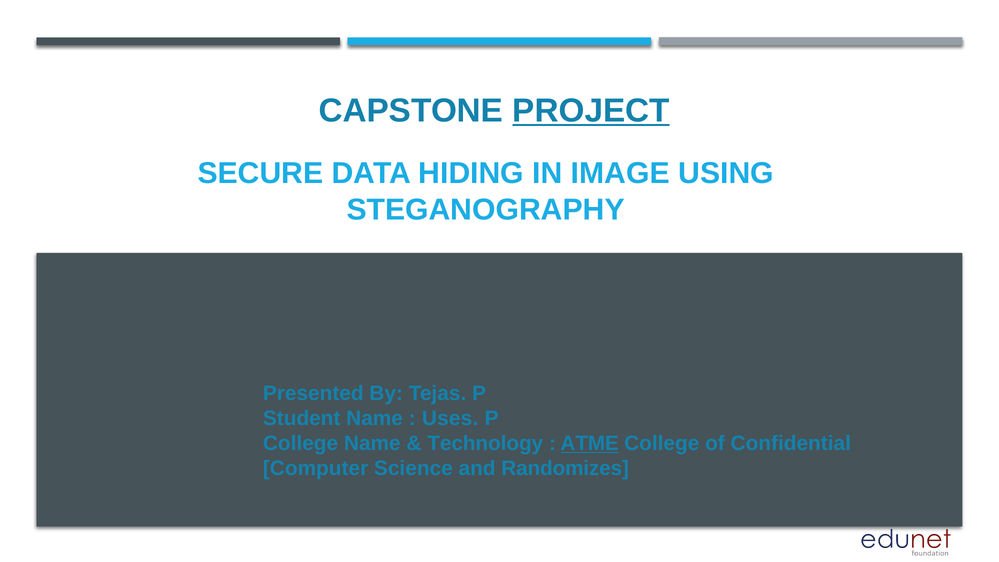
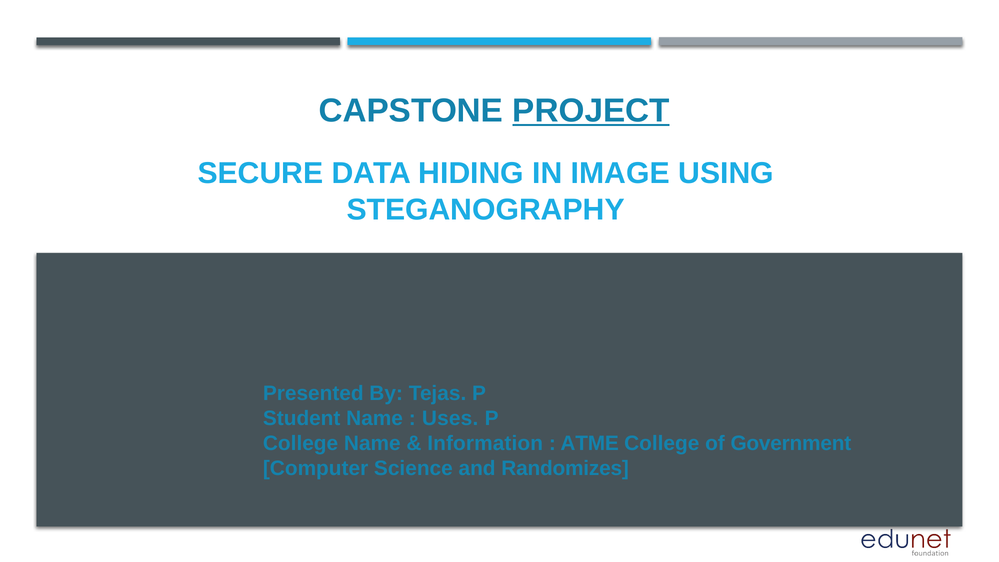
Technology: Technology -> Information (485, 443)
ATME underline: present -> none (590, 443)
Confidential: Confidential -> Government (791, 443)
